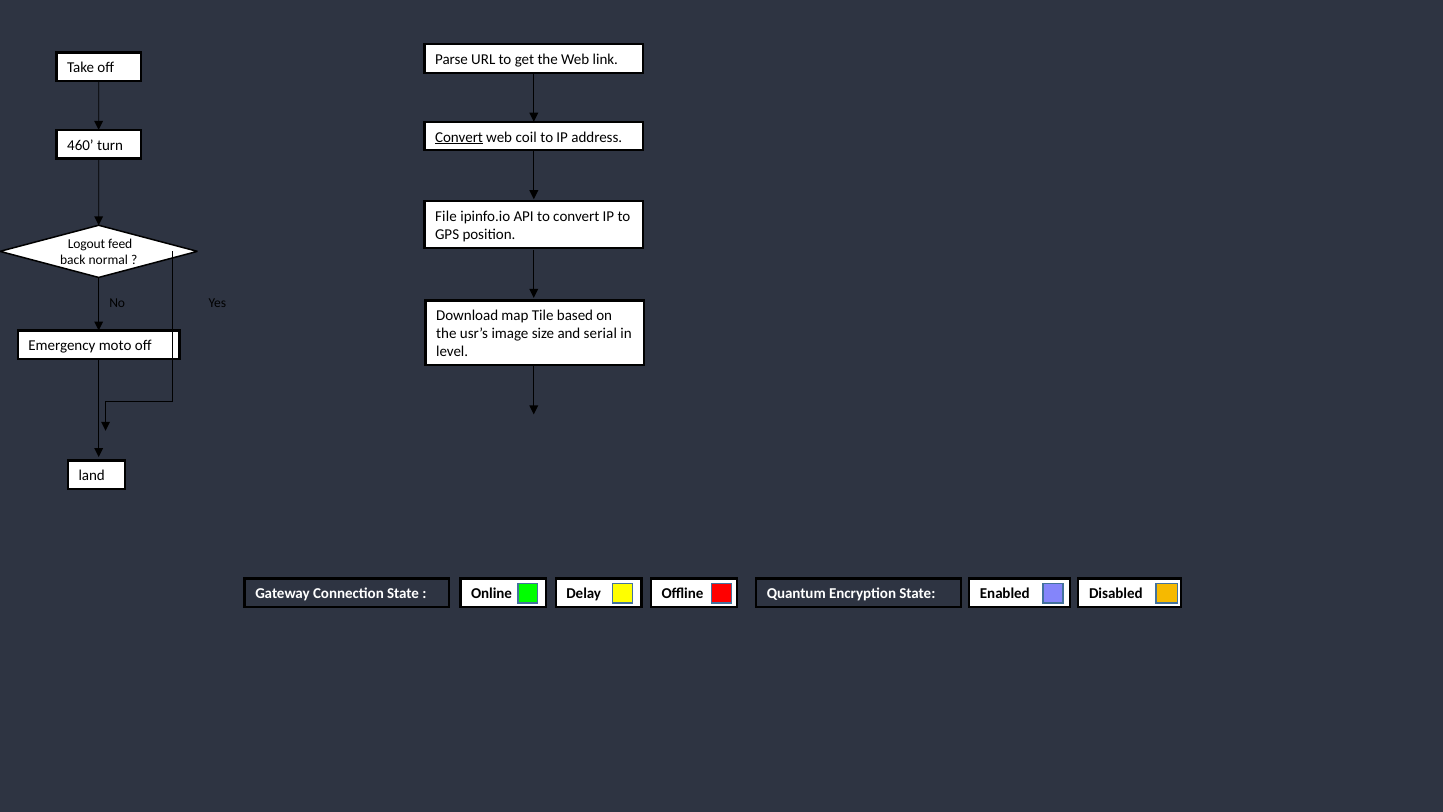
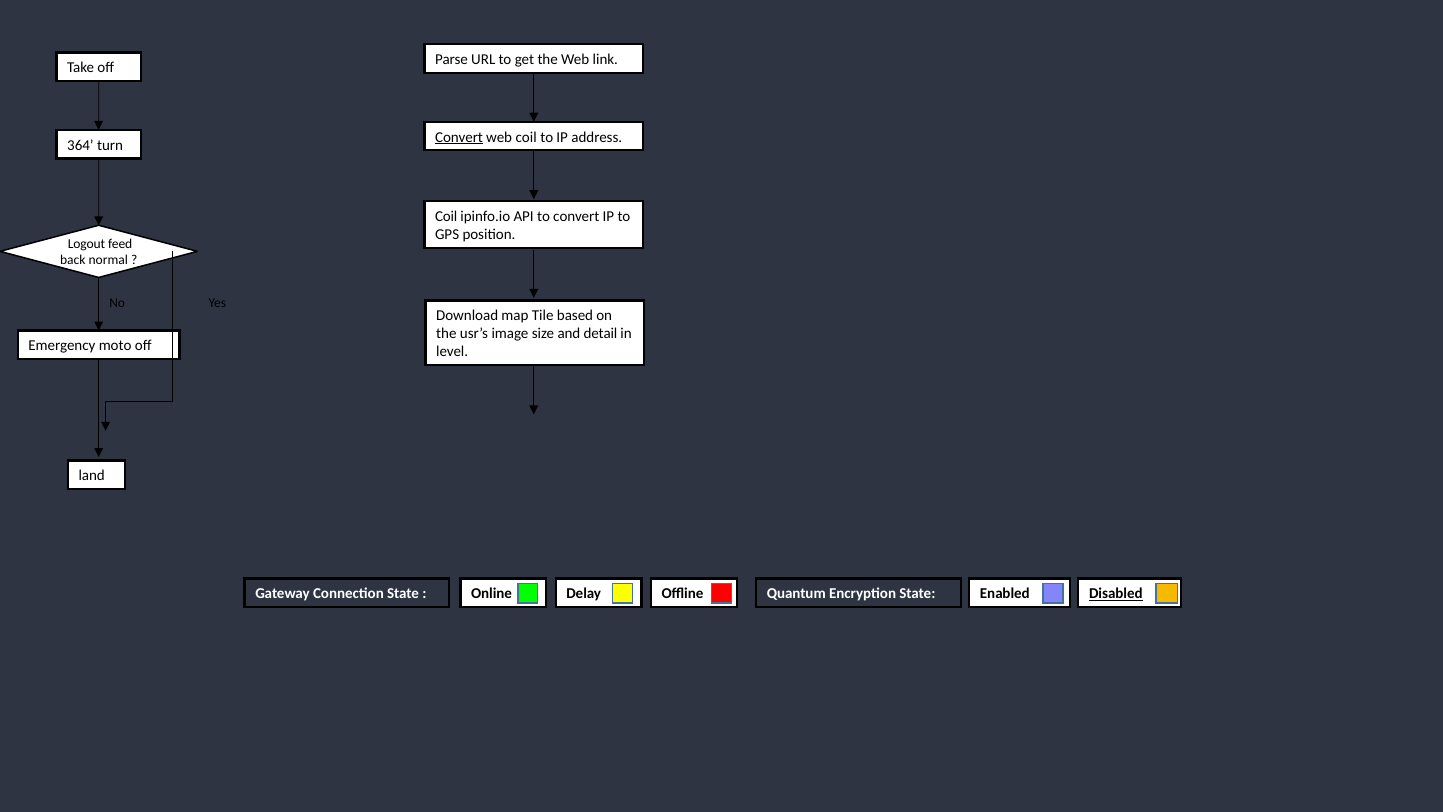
460: 460 -> 364 (80, 145)
File: File -> Coil (446, 217)
serial: serial -> detail (600, 334)
Disabled underline: none -> present (1116, 594)
